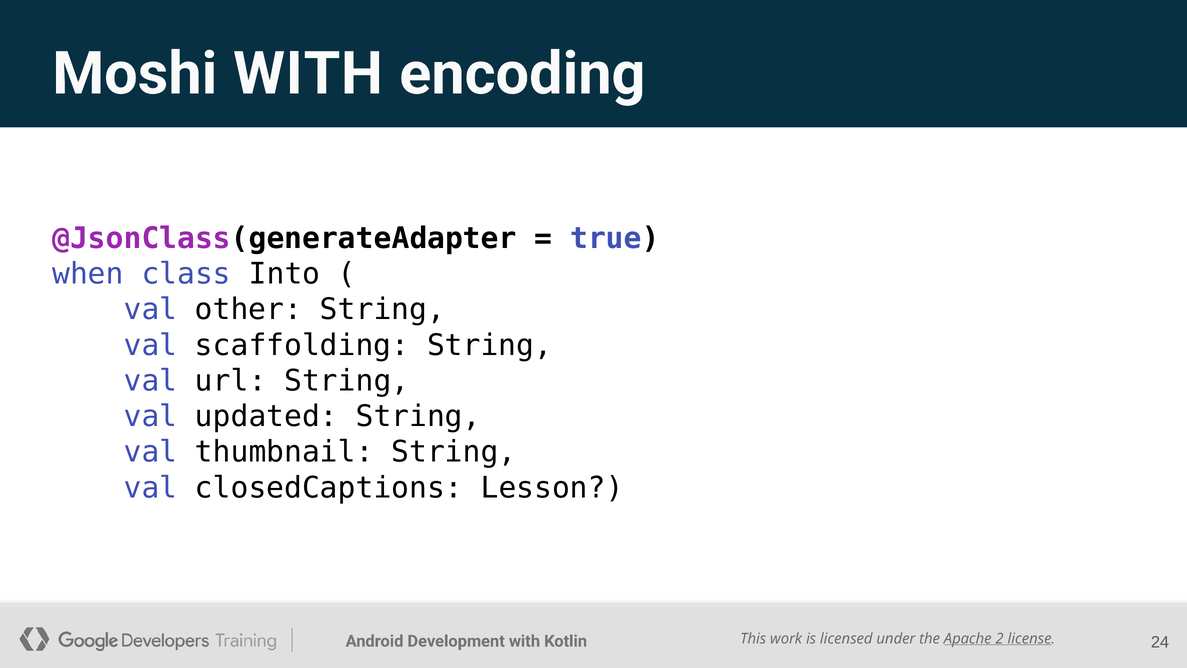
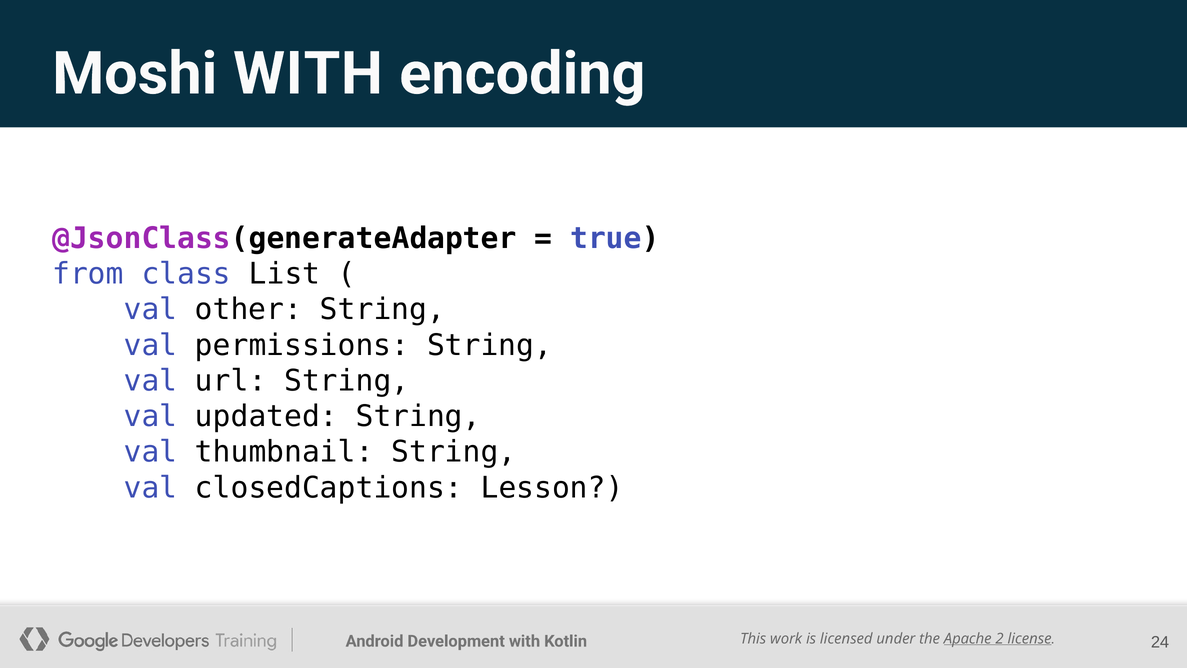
when: when -> from (88, 274)
Into: Into -> List (285, 274)
scaffolding: scaffolding -> permissions (302, 345)
